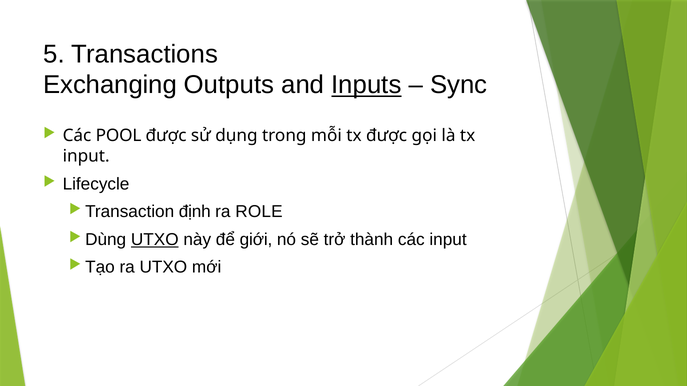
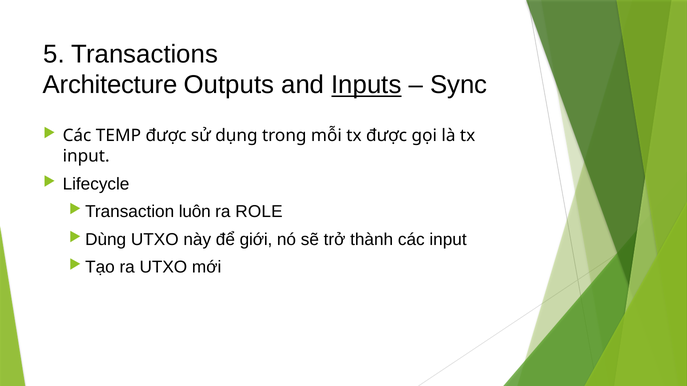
Exchanging: Exchanging -> Architecture (110, 85)
POOL: POOL -> TEMP (118, 136)
định: định -> luôn (195, 212)
UTXO underline: present -> none (155, 240)
